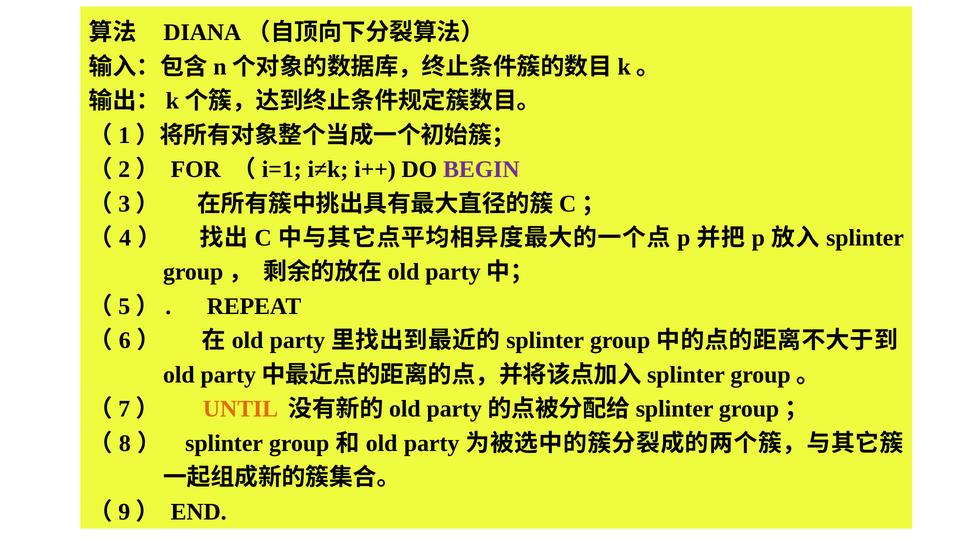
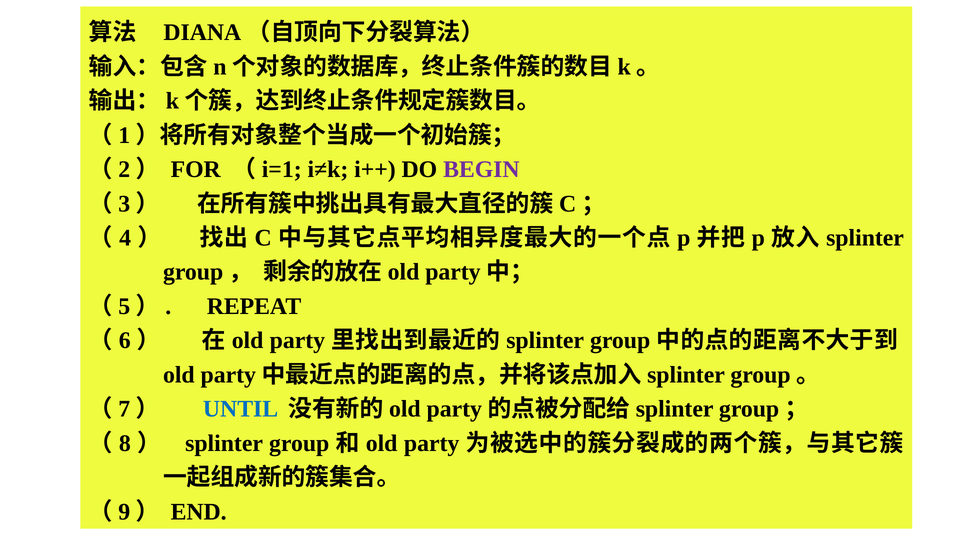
UNTIL colour: orange -> blue (241, 409)
